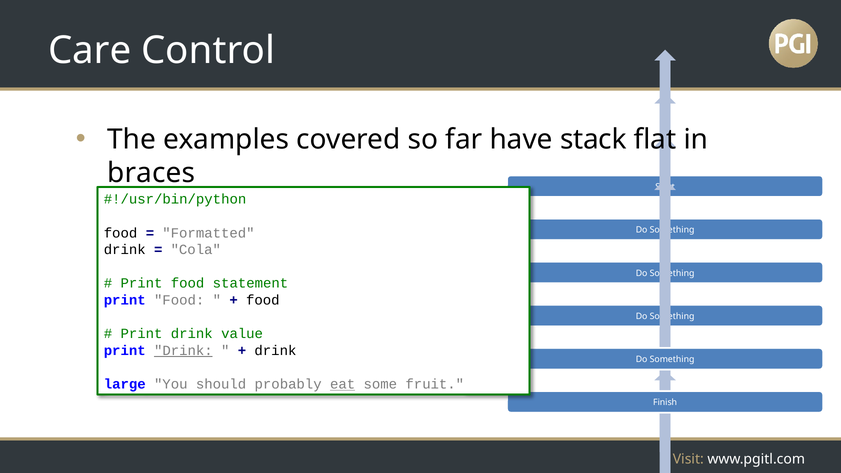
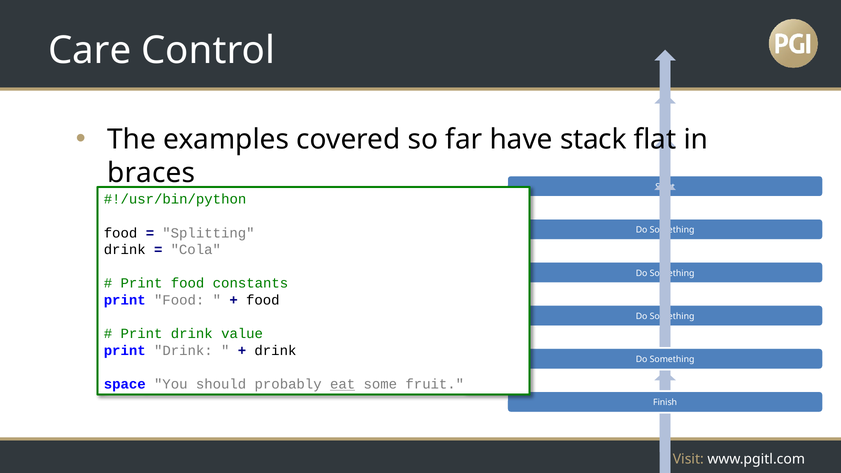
Formatted: Formatted -> Splitting (208, 233)
statement: statement -> constants (250, 283)
Drink underline: present -> none (183, 351)
large: large -> space (125, 384)
